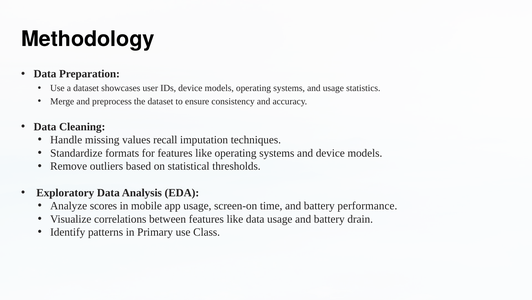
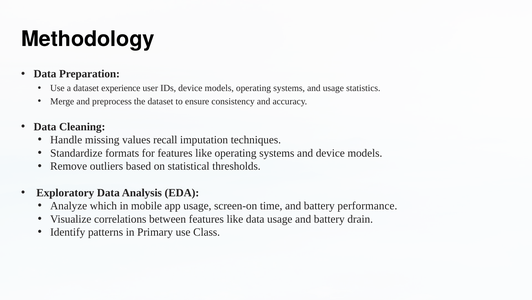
showcases: showcases -> experience (121, 88)
scores: scores -> which (103, 205)
